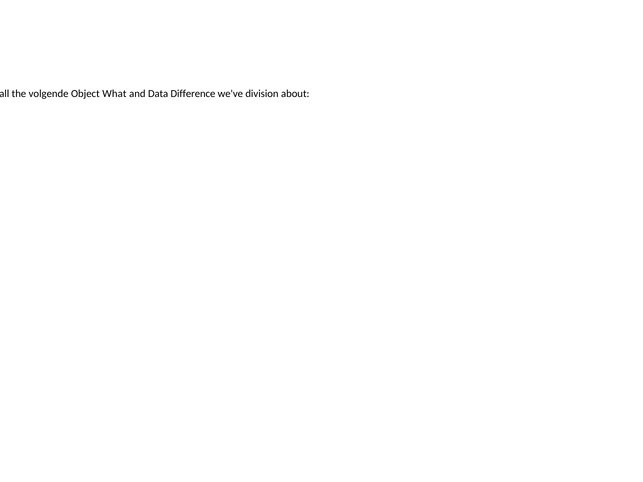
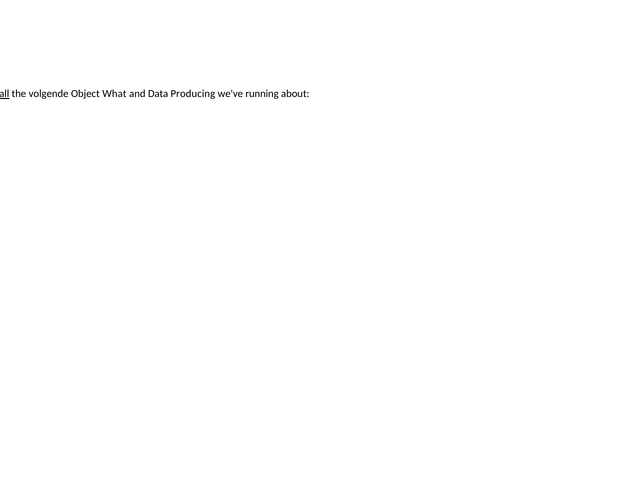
all underline: none -> present (4, 94)
Difference: Difference -> Producing (193, 94)
division: division -> running (262, 94)
